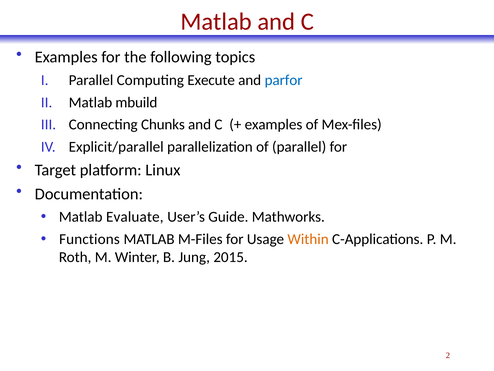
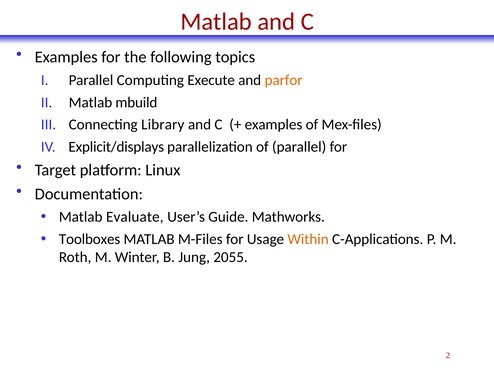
parfor colour: blue -> orange (284, 80)
Chunks: Chunks -> Library (163, 124)
Explicit/parallel: Explicit/parallel -> Explicit/displays (116, 147)
Functions: Functions -> Toolboxes (90, 239)
2015: 2015 -> 2055 (231, 257)
